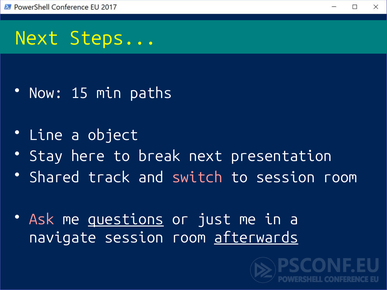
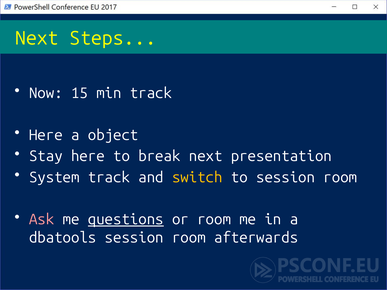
min paths: paths -> track (151, 93)
Line: Line -> Here (46, 135)
Shared: Shared -> System (54, 178)
switch colour: pink -> yellow (197, 178)
or just: just -> room (214, 220)
navigate: navigate -> dbatools (63, 238)
afterwards underline: present -> none (256, 238)
